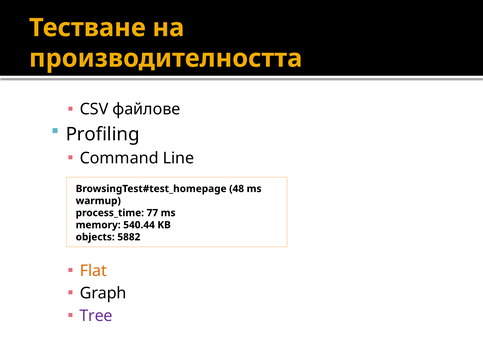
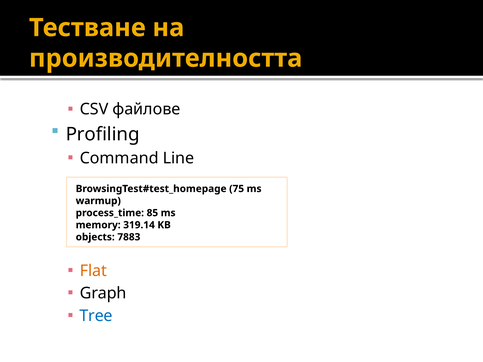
48: 48 -> 75 (237, 189)
77: 77 -> 85 (152, 213)
540.44: 540.44 -> 319.14 (139, 225)
5882: 5882 -> 7883 (129, 237)
Tree colour: purple -> blue (96, 316)
